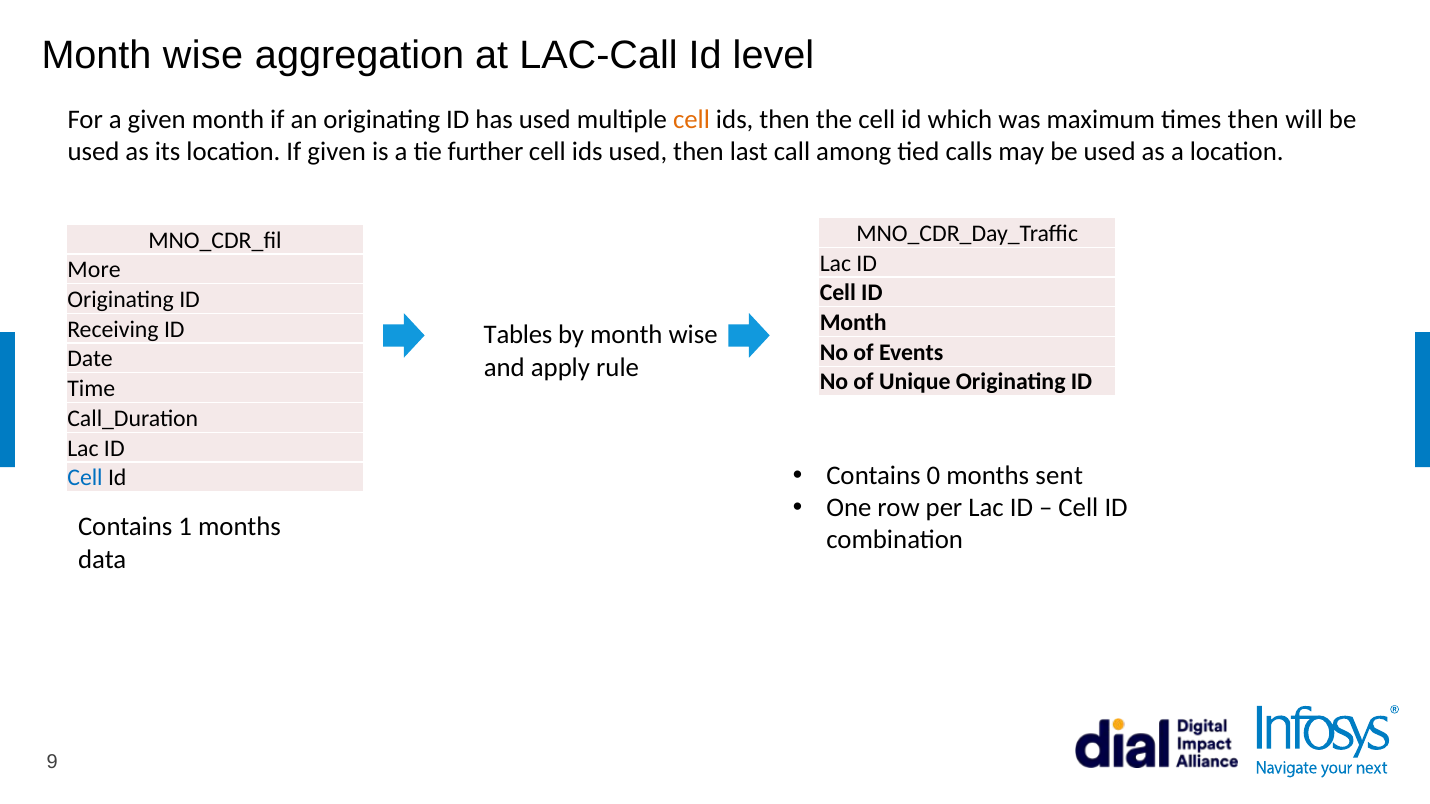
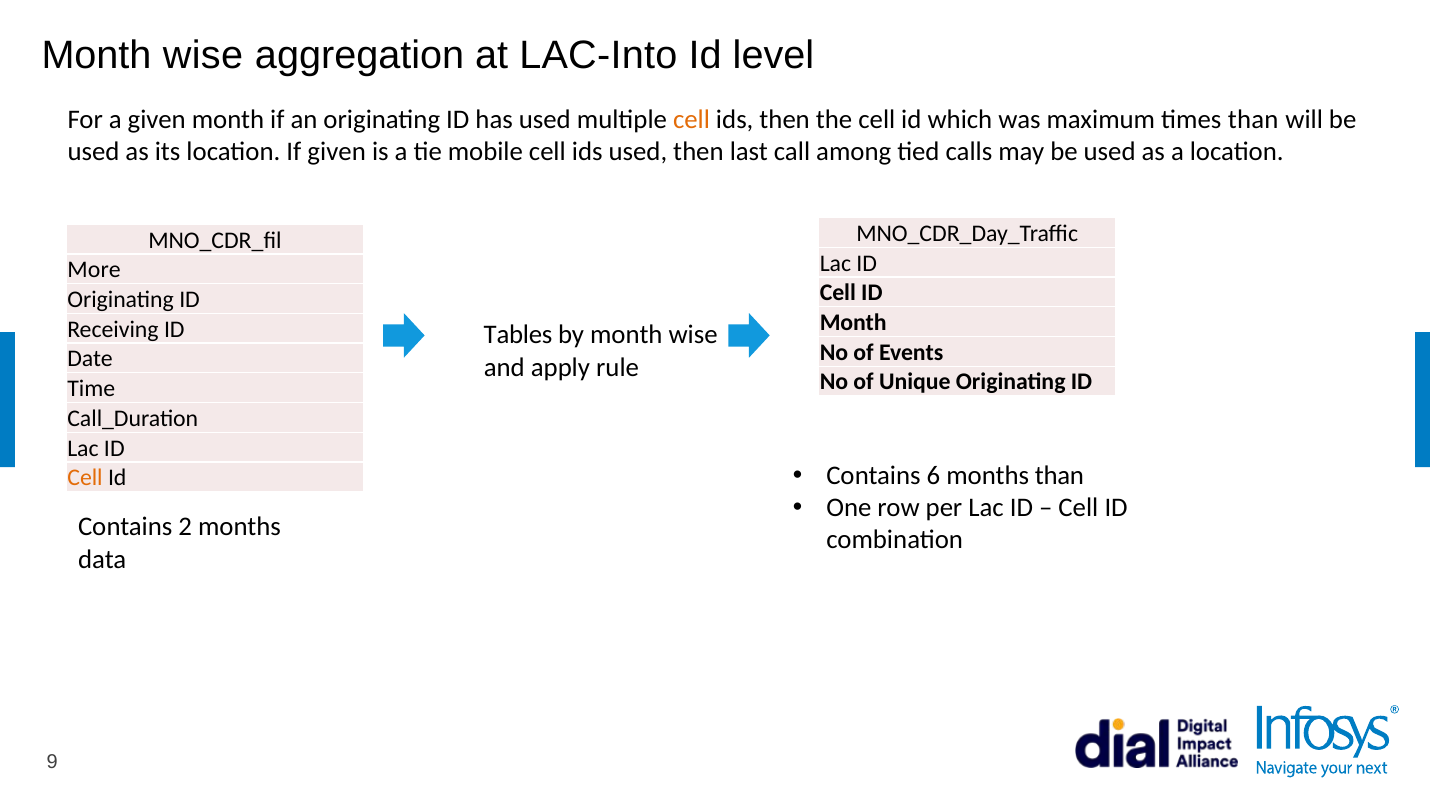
LAC-Call: LAC-Call -> LAC-Into (598, 55)
times then: then -> than (1253, 119)
further: further -> mobile (485, 152)
0: 0 -> 6 (933, 476)
months sent: sent -> than (1059, 476)
Cell colour: blue -> orange (85, 478)
1: 1 -> 2 (185, 527)
